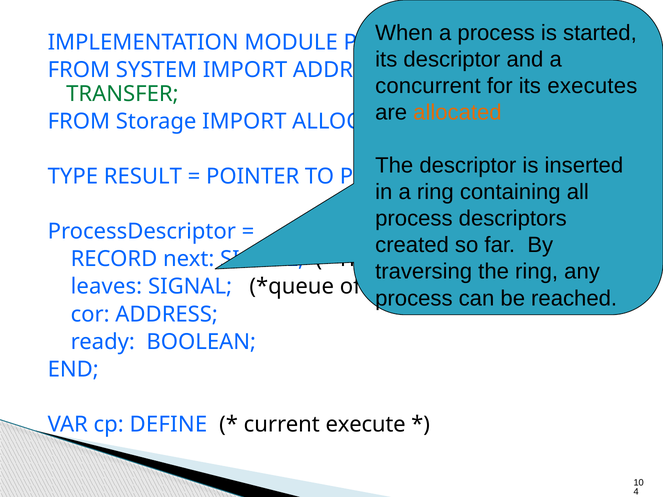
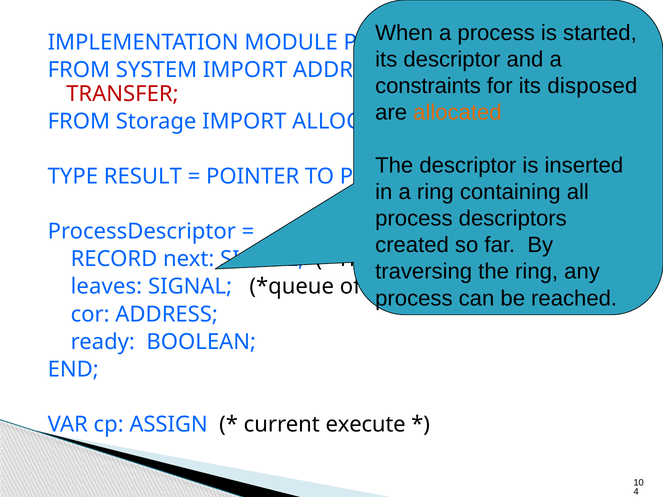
concurrent: concurrent -> constraints (428, 86)
executes: executes -> disposed (592, 86)
TRANSFER colour: green -> red (122, 94)
DEFINE: DEFINE -> ASSIGN (169, 425)
